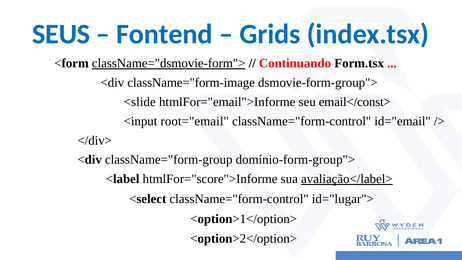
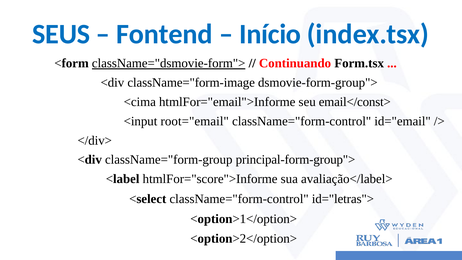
Grids: Grids -> Início (270, 34)
<slide: <slide -> <cima (140, 102)
domínio-form-group">: domínio-form-group"> -> principal-form-group"> (295, 160)
avaliação</label> underline: present -> none (347, 179)
id="lugar">: id="lugar"> -> id="letras"> (343, 199)
